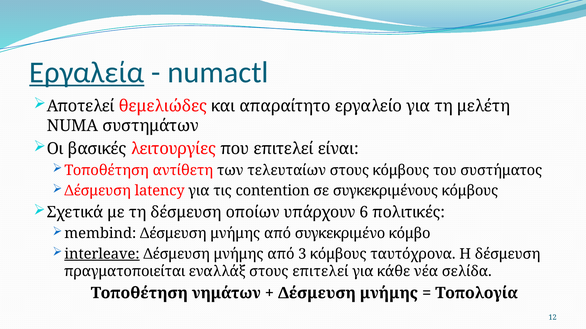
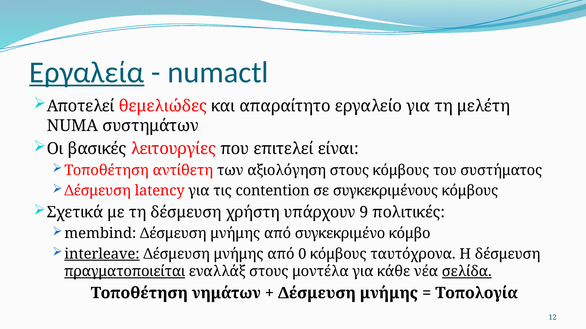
τελευταίων: τελευταίων -> αξιολόγηση (287, 171)
οποίων: οποίων -> χρήστη (253, 213)
6: 6 -> 9 (364, 213)
3: 3 -> 0 (302, 254)
πραγματοποιείται underline: none -> present (125, 272)
στους επιτελεί: επιτελεί -> μοντέλα (320, 272)
σελίδα underline: none -> present (467, 272)
